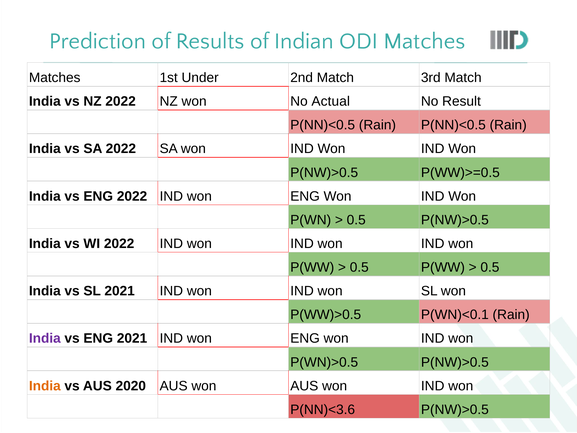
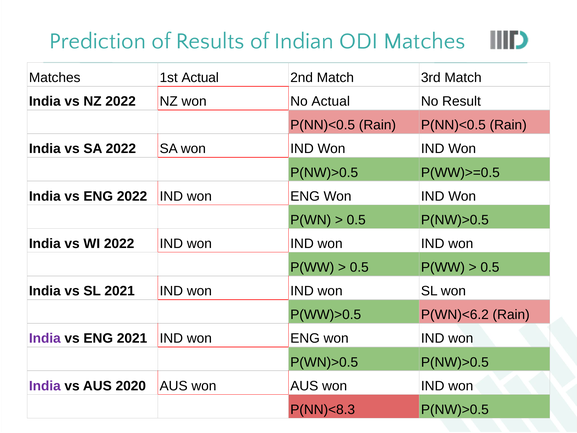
1st Under: Under -> Actual (200, 78)
P(WN)<0.1: P(WN)<0.1 -> P(WN)<6.2 (455, 315)
India colour: orange -> purple (45, 386)
P(NN)<3.6: P(NN)<3.6 -> P(NN)<8.3 (323, 409)
